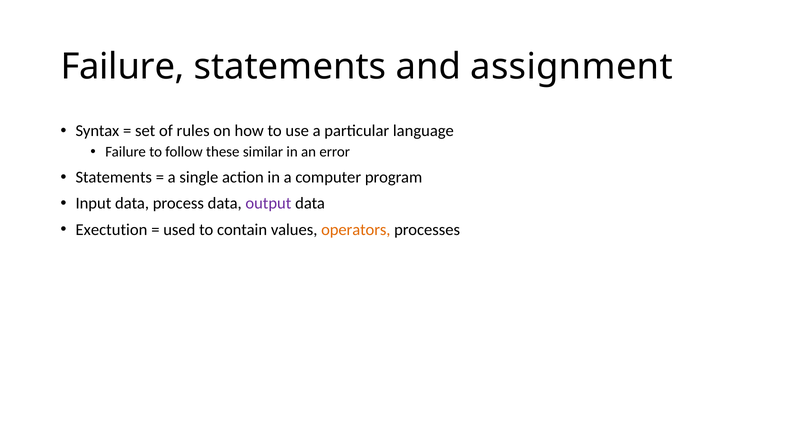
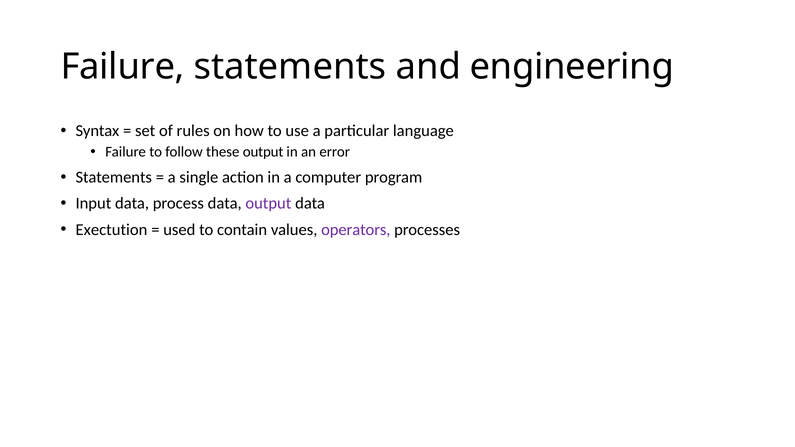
assignment: assignment -> engineering (572, 67)
these similar: similar -> output (263, 152)
operators colour: orange -> purple (356, 230)
